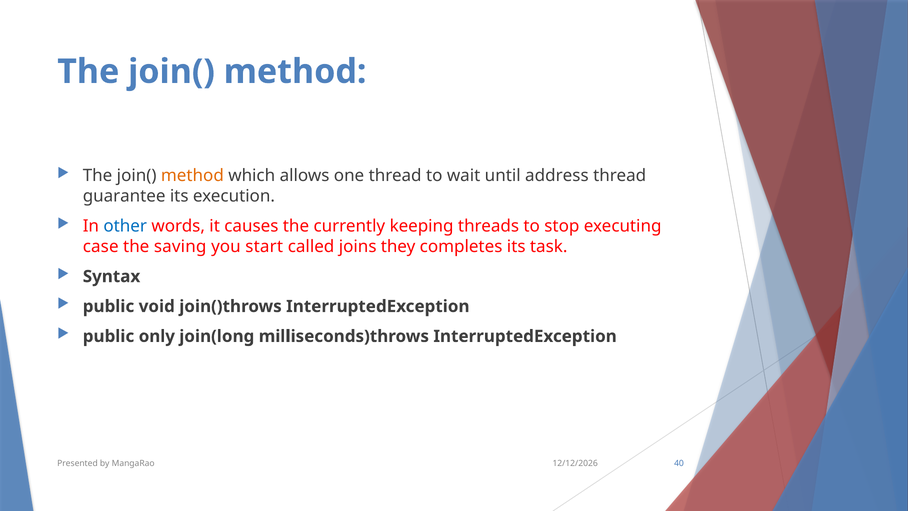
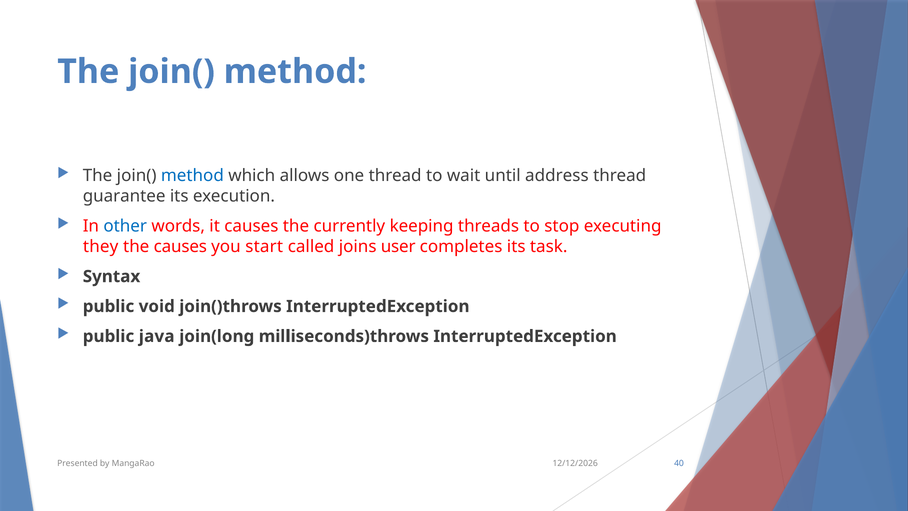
method colour: orange -> blue (192, 176)
case: case -> they (101, 246)
the saving: saving -> causes (180, 246)
they: they -> user (398, 246)
only: only -> java (157, 336)
